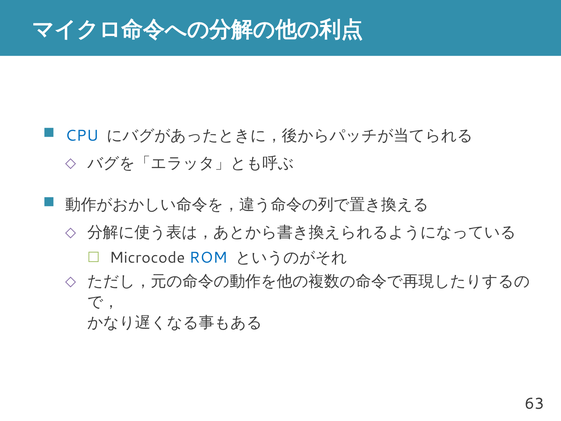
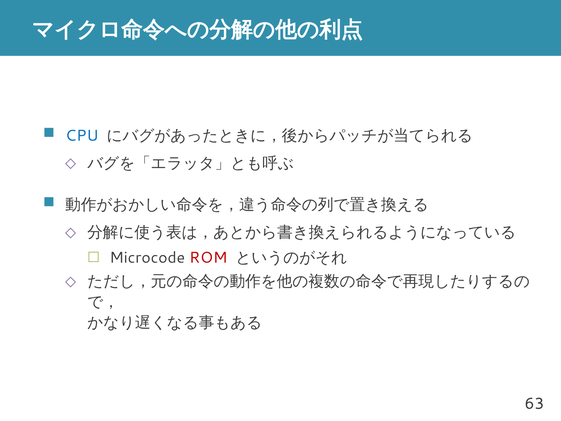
ROM colour: blue -> red (208, 258)
